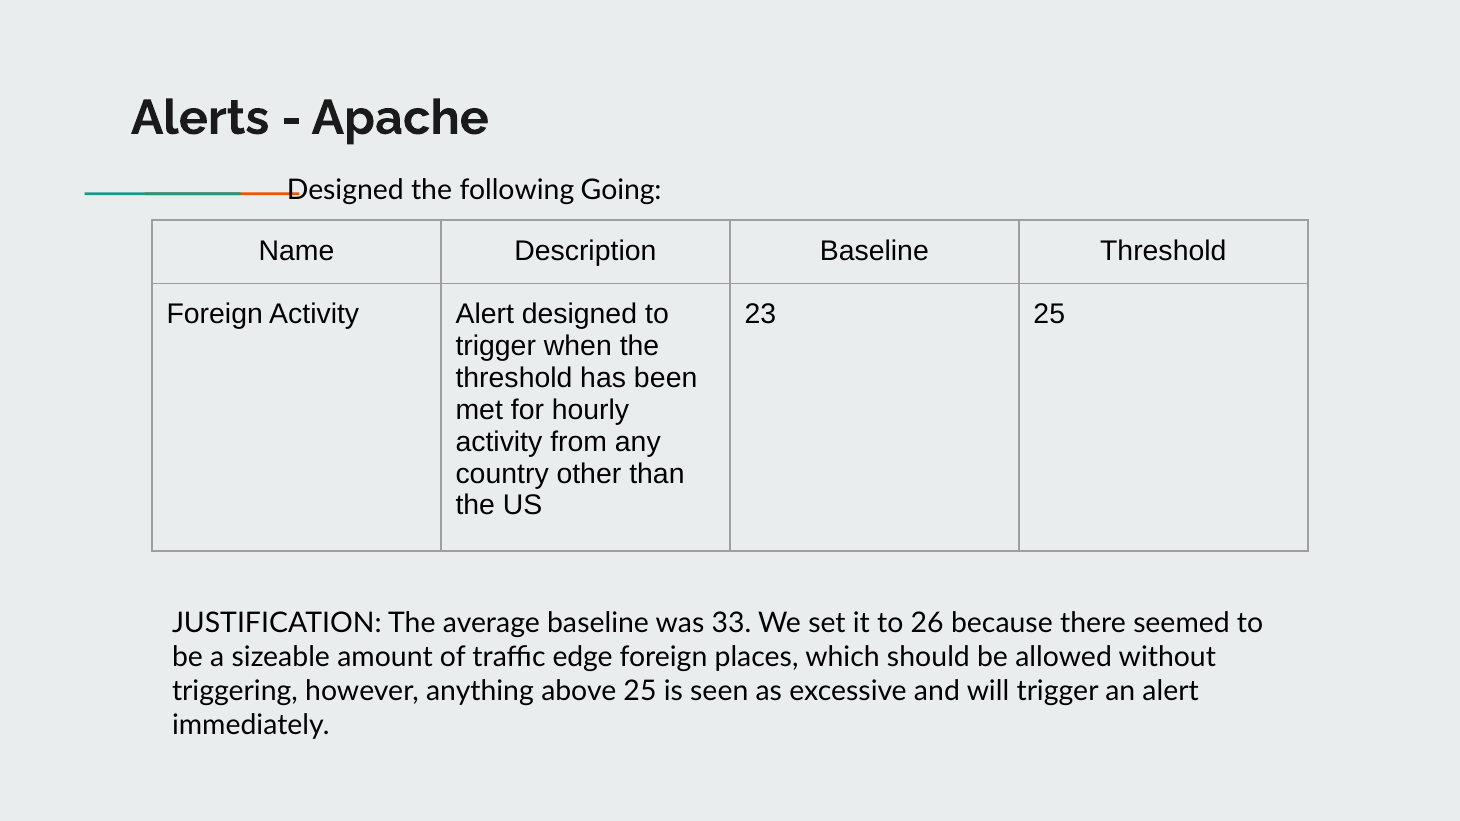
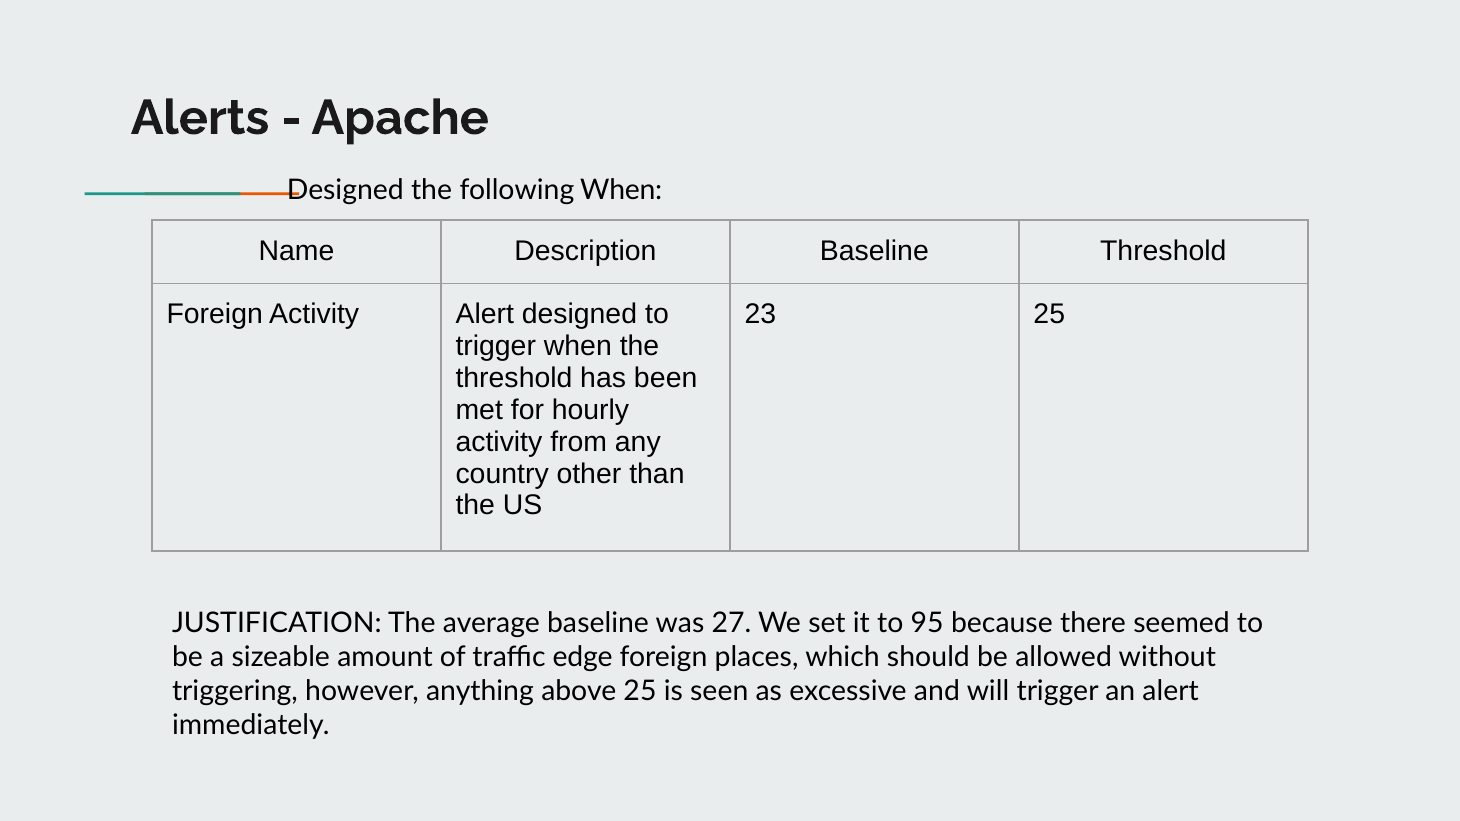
following Going: Going -> When (621, 190)
33: 33 -> 27 (731, 623)
26: 26 -> 95 (927, 623)
